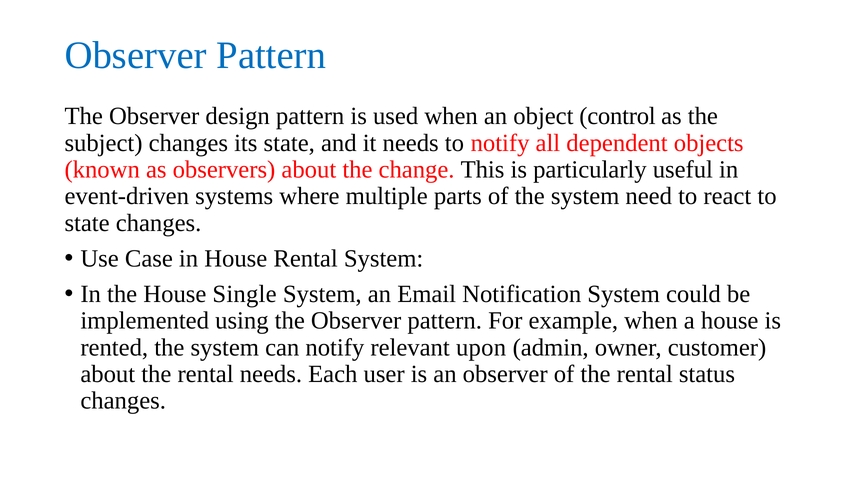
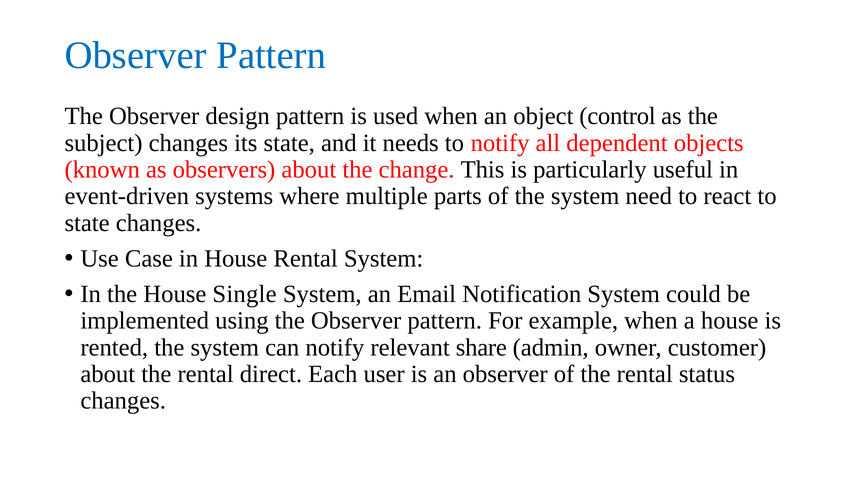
upon: upon -> share (481, 347)
rental needs: needs -> direct (271, 374)
